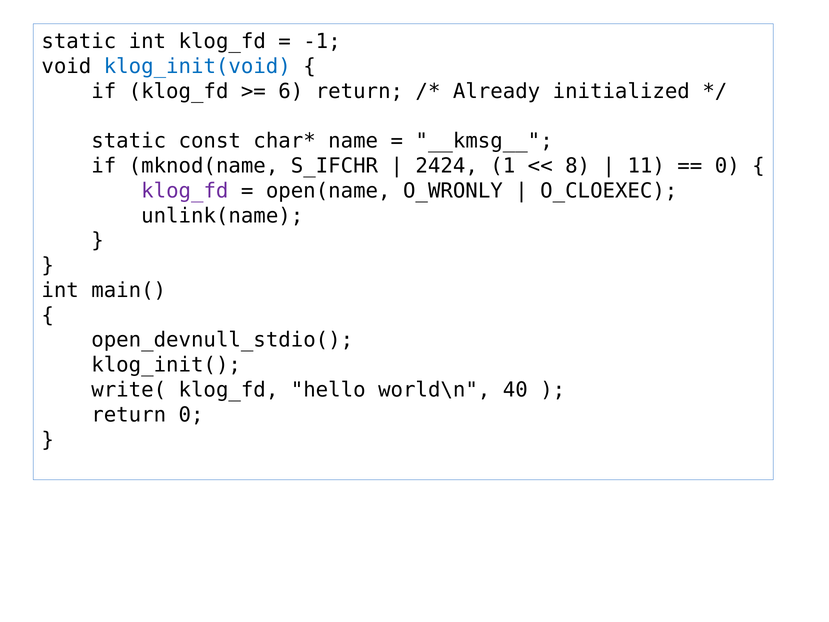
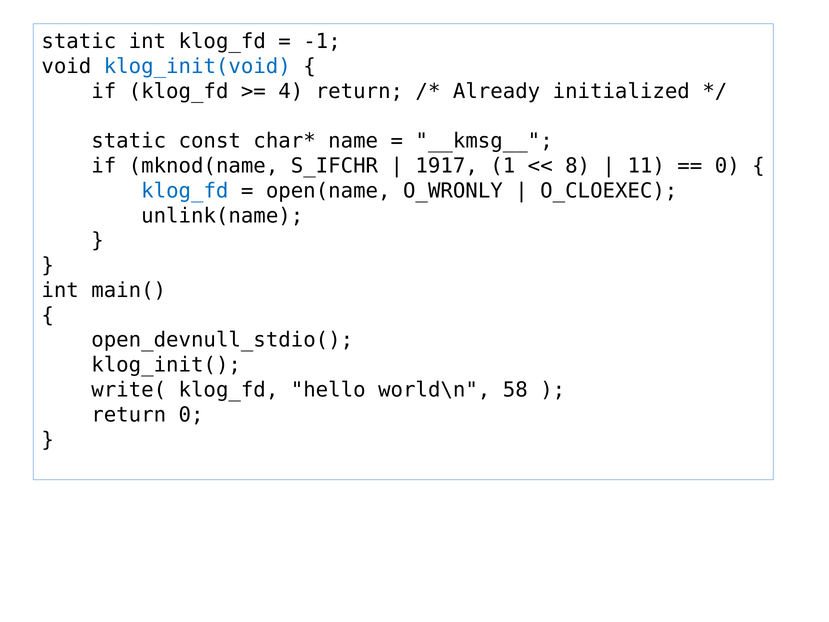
6: 6 -> 4 (291, 91)
2424: 2424 -> 1917 (447, 166)
klog_fd colour: purple -> blue (185, 191)
40: 40 -> 58 (515, 390)
